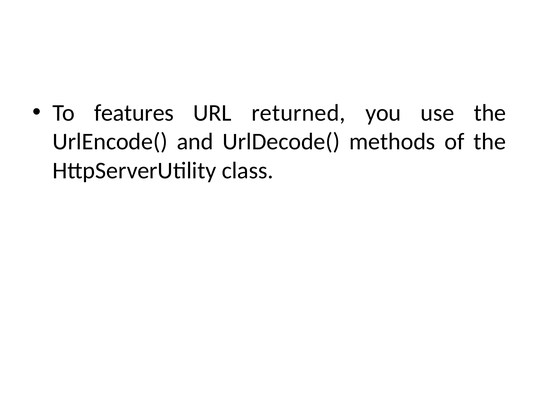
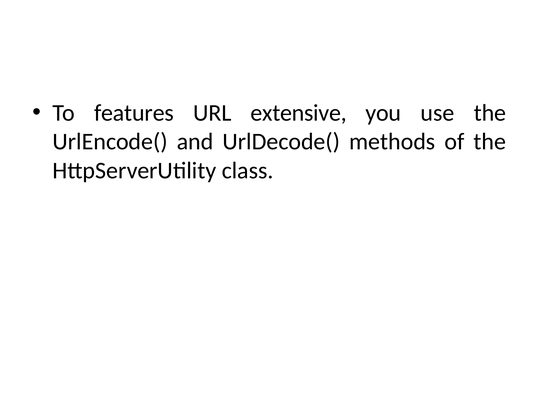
returned: returned -> extensive (299, 113)
